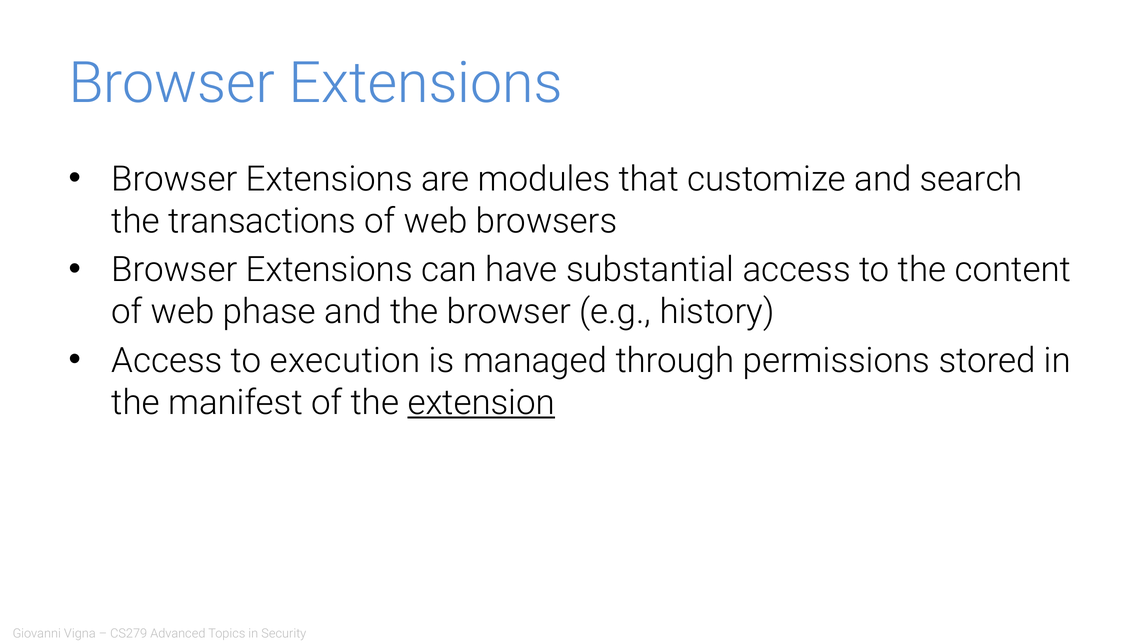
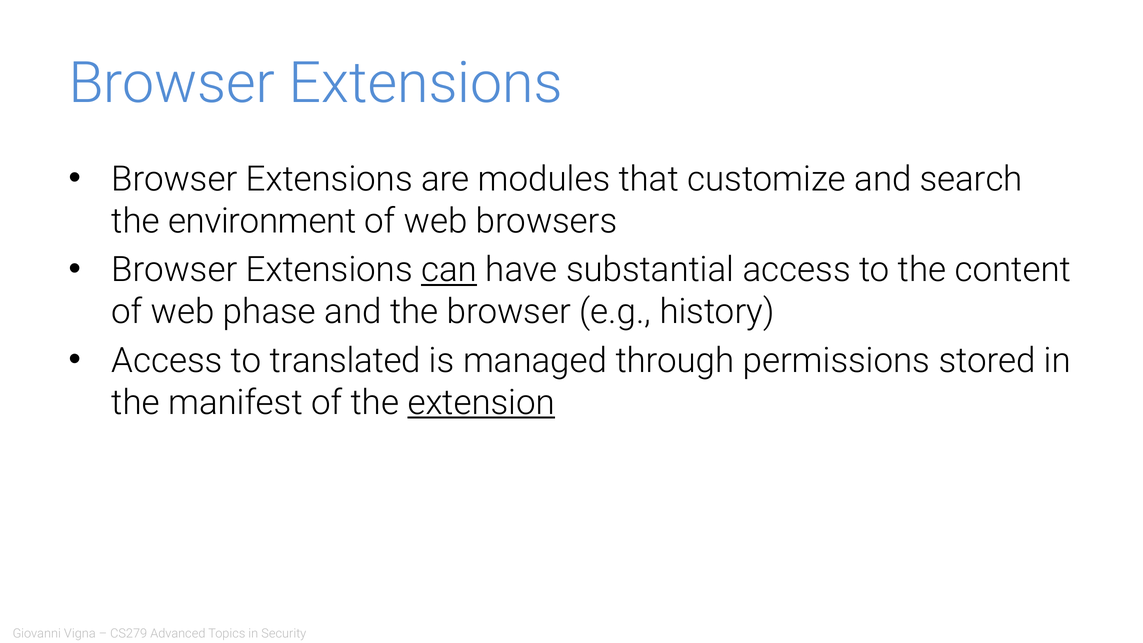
transactions: transactions -> environment (262, 221)
can underline: none -> present (449, 270)
execution: execution -> translated (345, 361)
